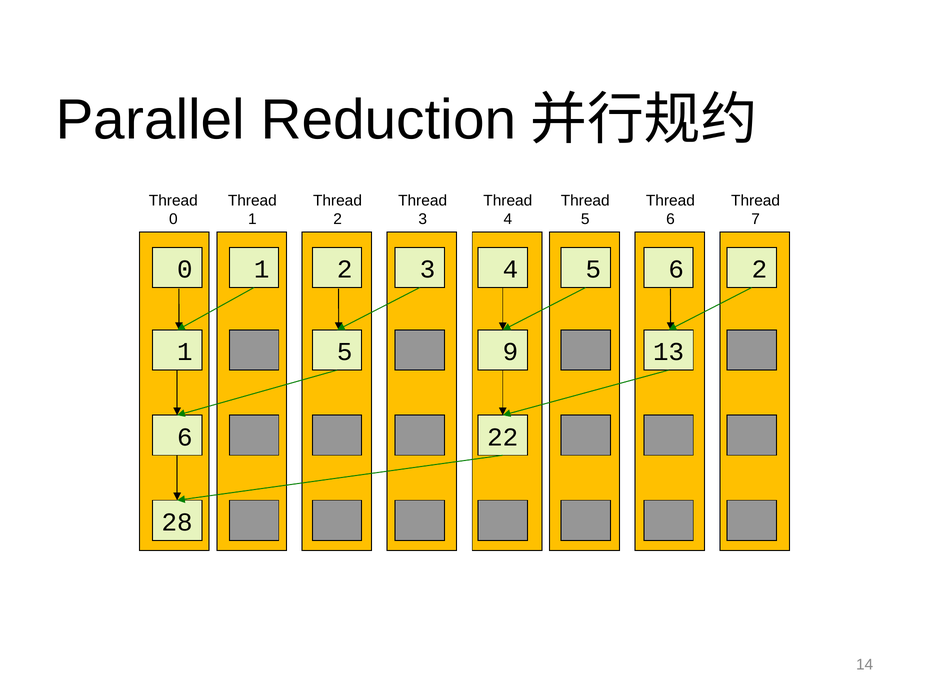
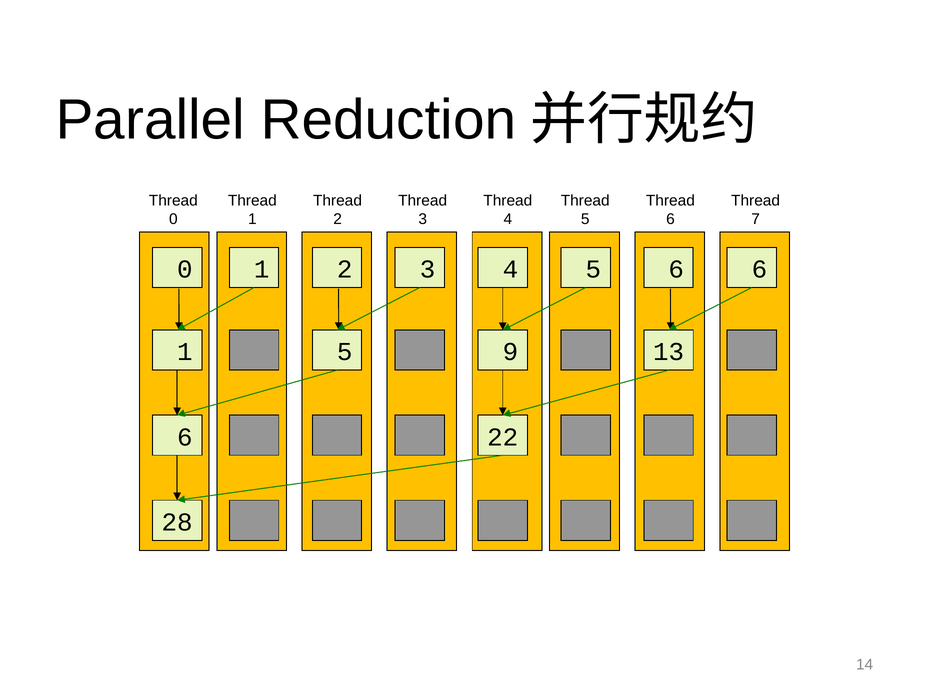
6 2: 2 -> 6 (759, 270)
